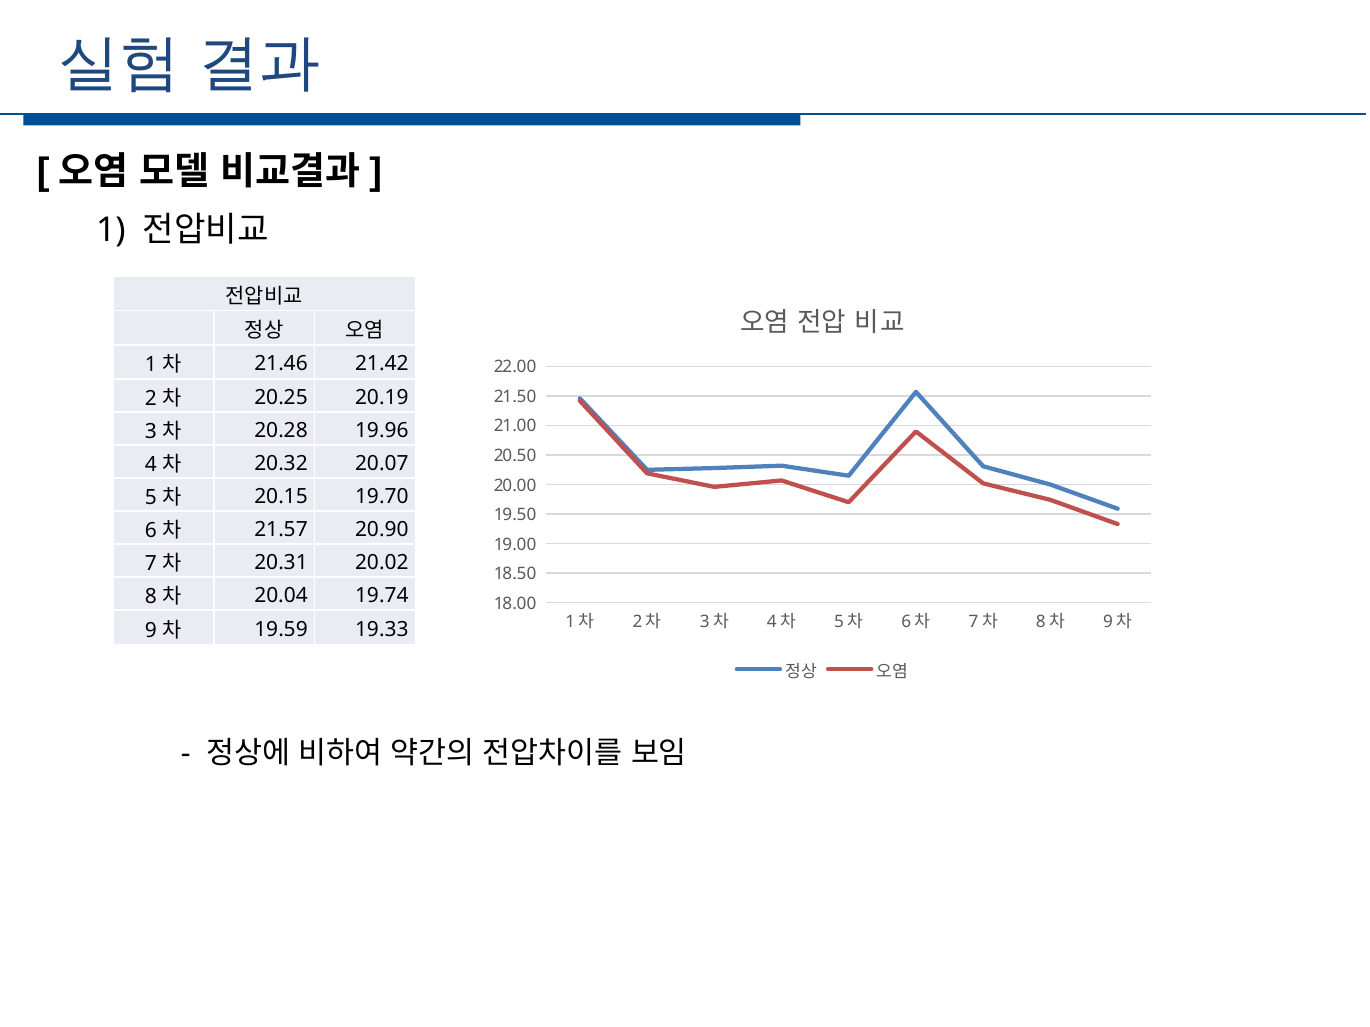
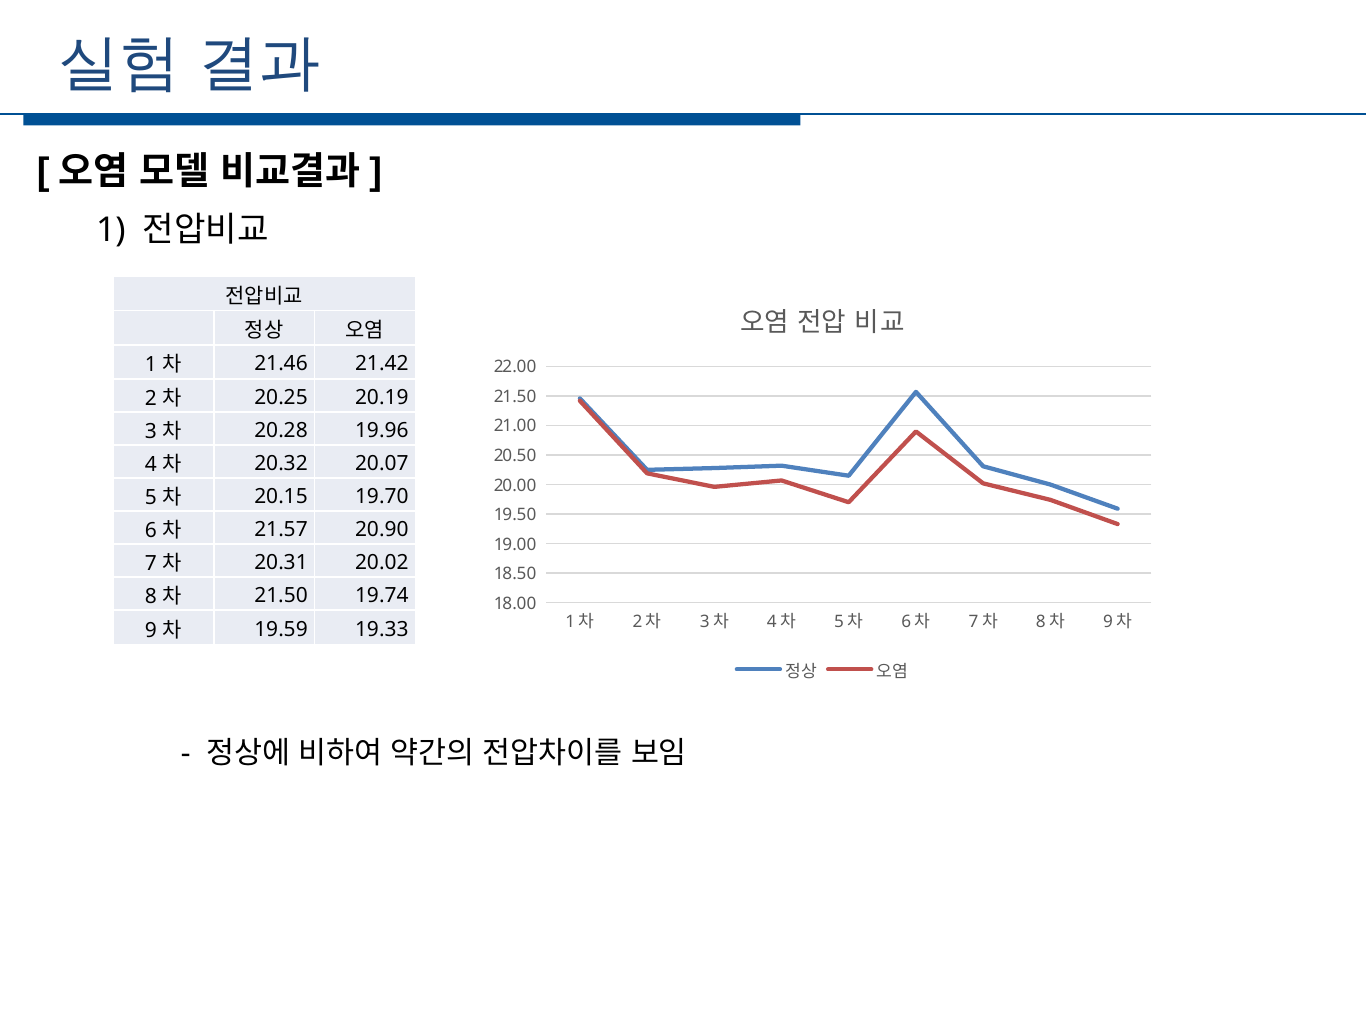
20.04: 20.04 -> 21.50 (281, 596)
